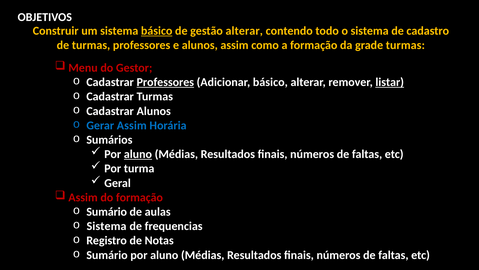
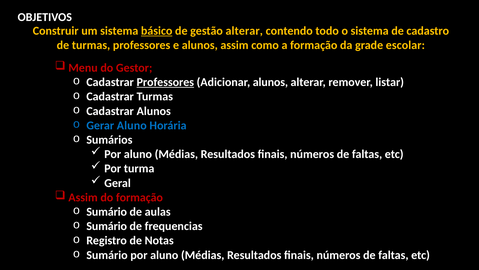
grade turmas: turmas -> escolar (405, 45)
Adicionar básico: básico -> alunos (270, 82)
listar underline: present -> none (390, 82)
Gerar Assim: Assim -> Aluno (132, 125)
aluno underline: present -> none (138, 154)
Sistema: Sistema -> Sumário (107, 226)
